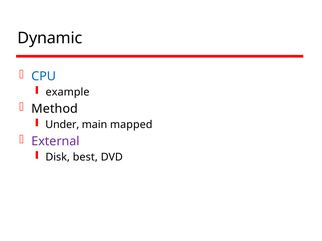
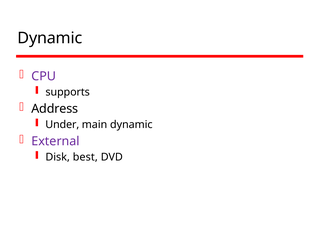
CPU colour: blue -> purple (44, 76)
example: example -> supports (68, 92)
Method: Method -> Address (55, 109)
main mapped: mapped -> dynamic (131, 125)
